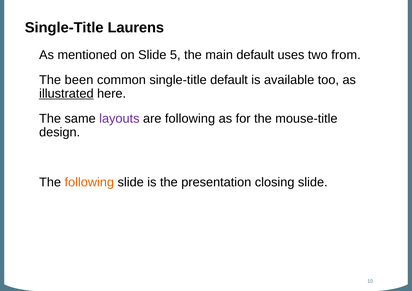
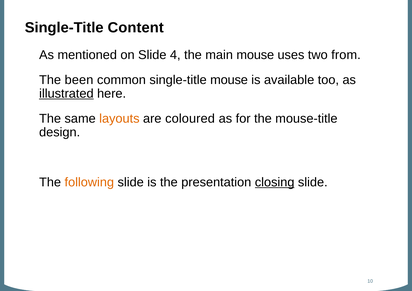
Laurens: Laurens -> Content (136, 28)
5: 5 -> 4 (175, 55)
main default: default -> mouse (255, 55)
single-title default: default -> mouse (229, 80)
layouts colour: purple -> orange (119, 119)
are following: following -> coloured (190, 119)
closing underline: none -> present (275, 182)
